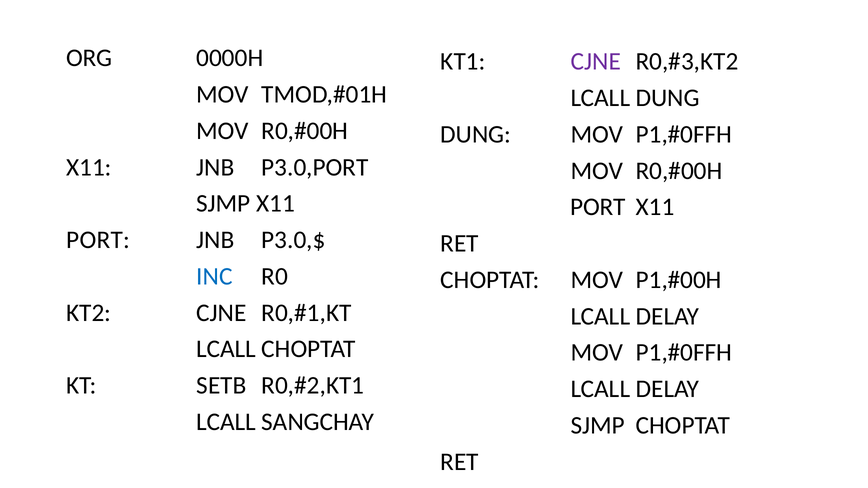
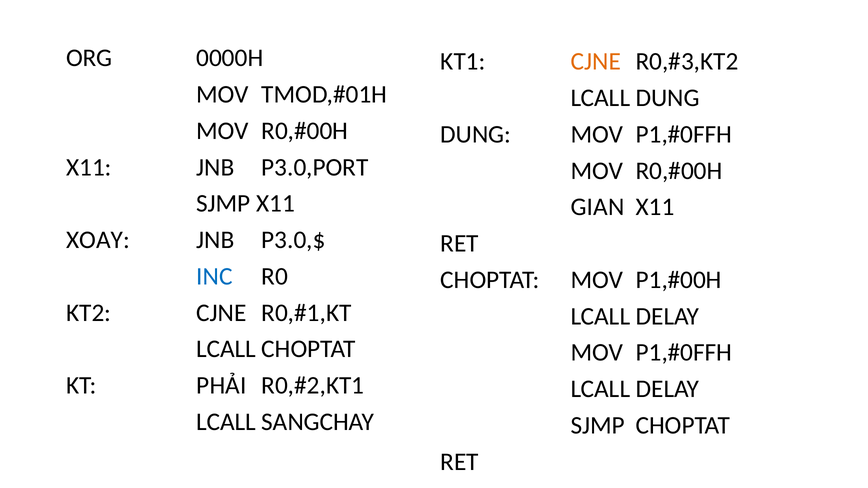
CJNE colour: purple -> orange (596, 62)
PORT: PORT -> GIAN (598, 207)
PORT: PORT -> XOAY (98, 240)
SETB: SETB -> PHẢI (221, 386)
